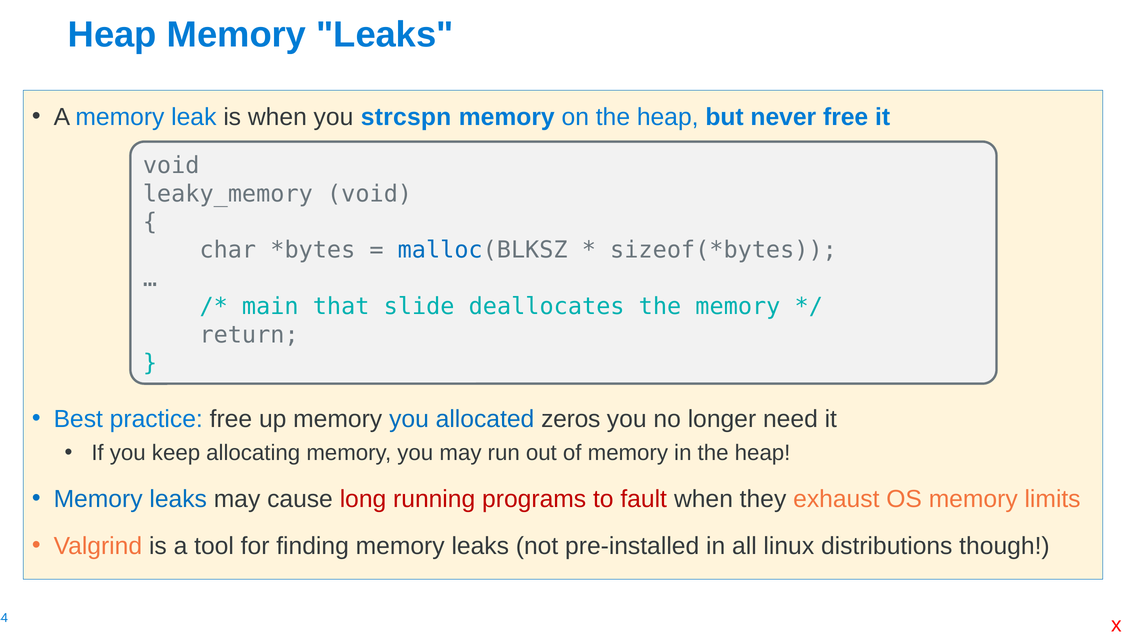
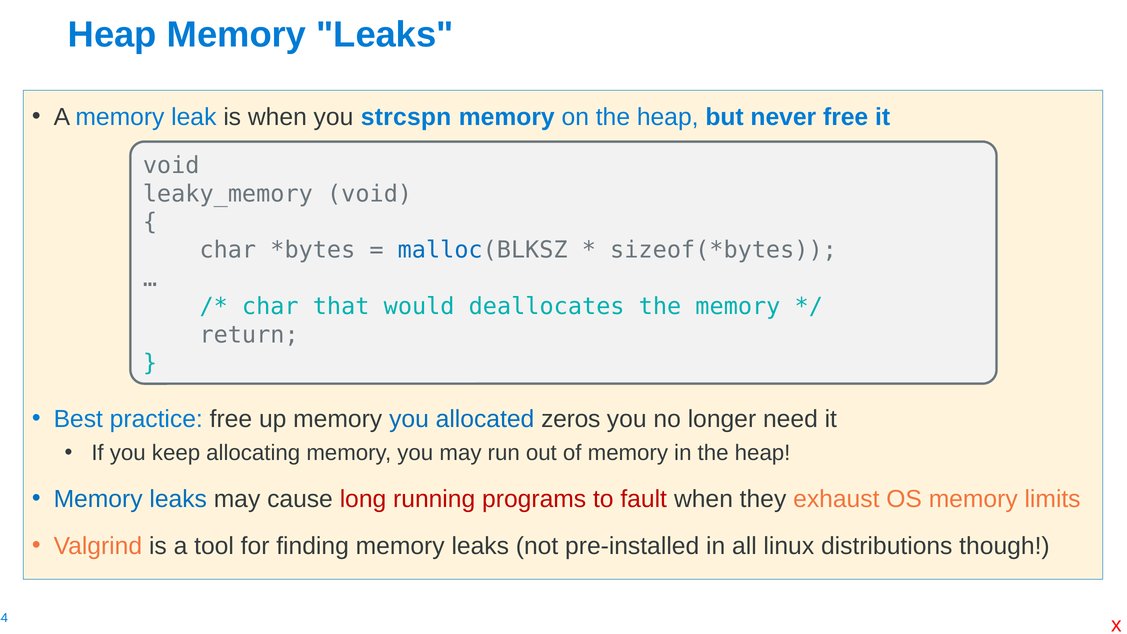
main: main -> char (270, 307)
slide: slide -> would (419, 307)
